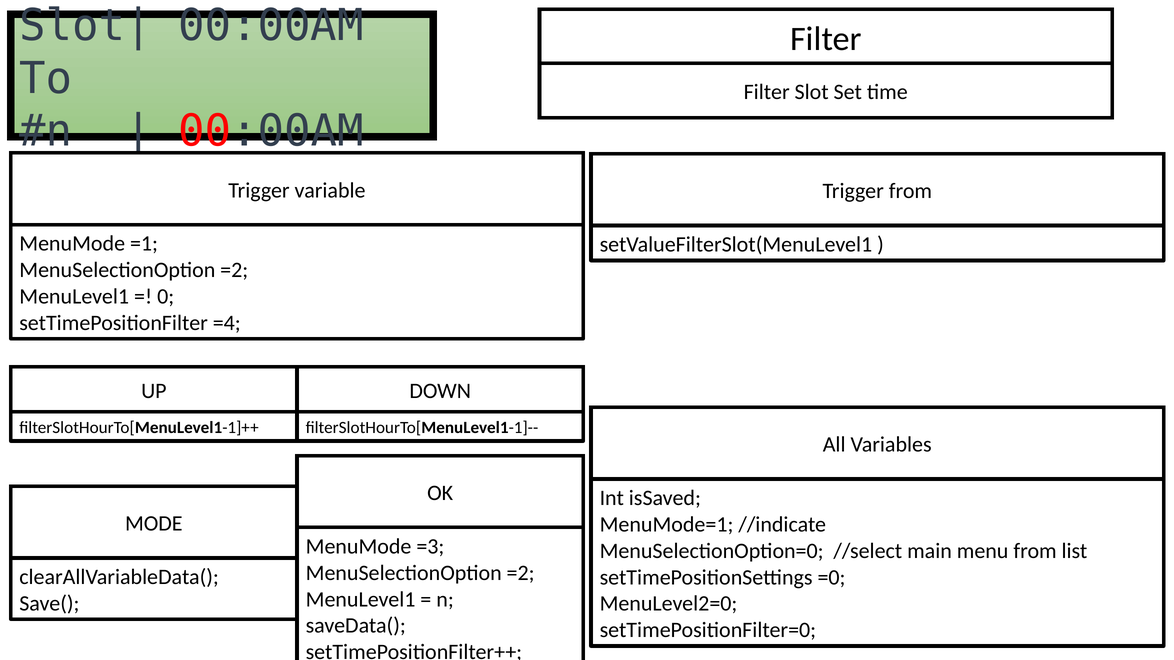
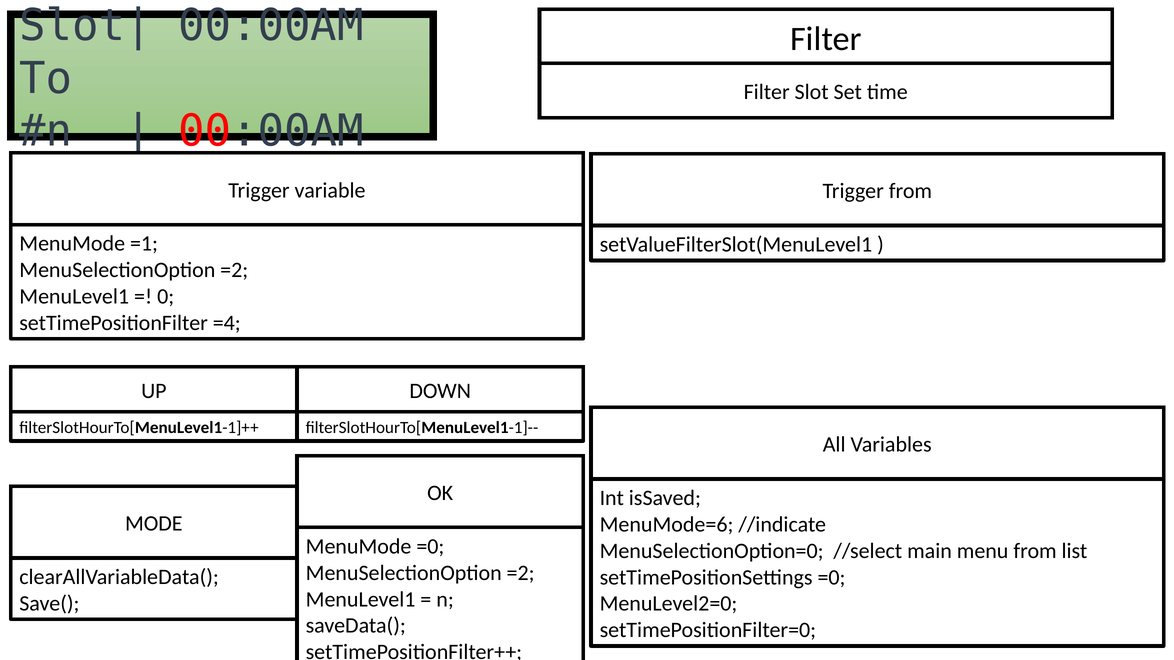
MenuMode=1: MenuMode=1 -> MenuMode=6 (667, 525)
MenuMode =3: =3 -> =0 (430, 547)
